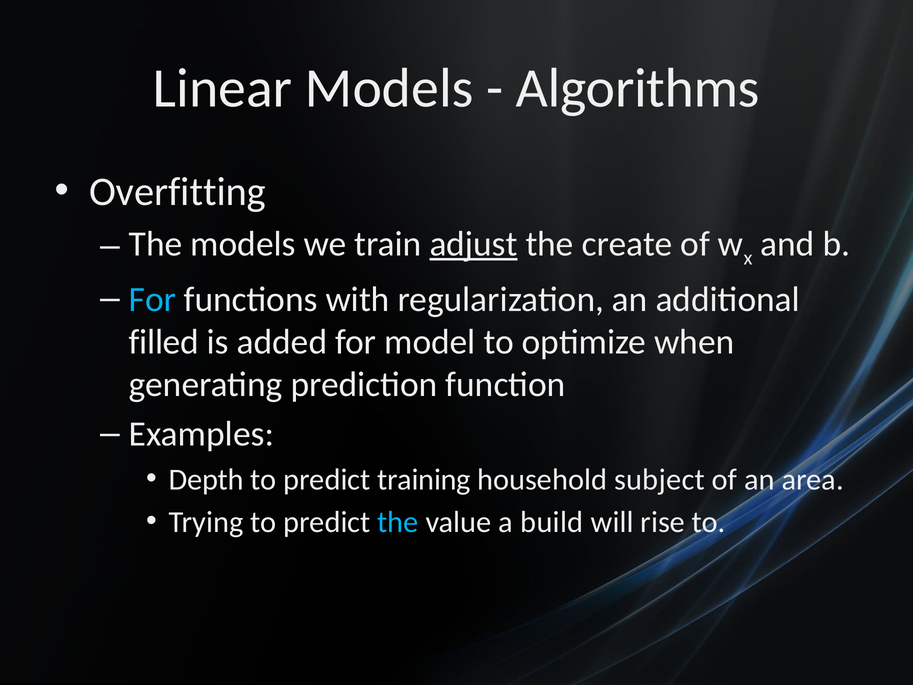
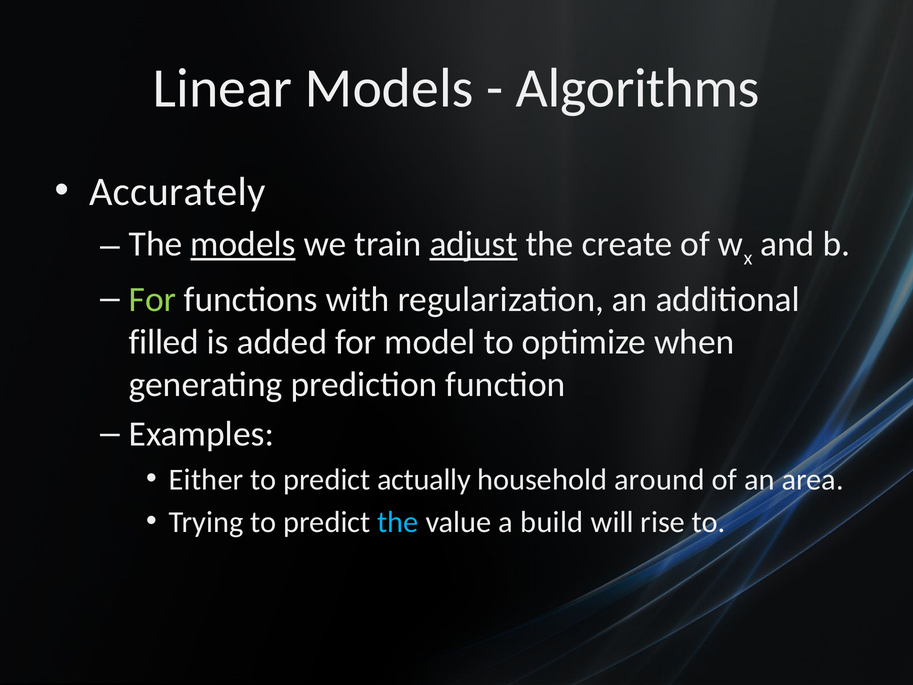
Overfitting: Overfitting -> Accurately (177, 192)
models underline: none -> present (243, 244)
For colour: light blue -> light green (152, 299)
Depth: Depth -> Either (206, 479)
training: training -> actually (424, 479)
subject: subject -> around (659, 479)
